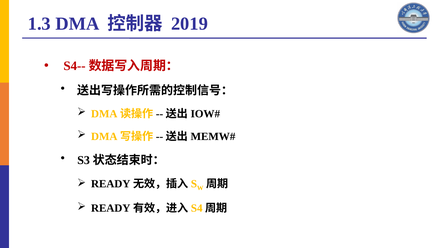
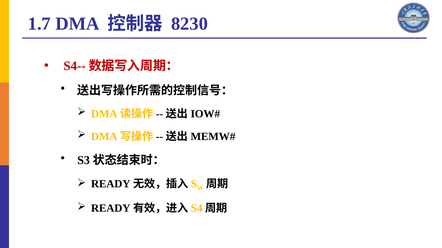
1.3: 1.3 -> 1.7 (39, 24)
2019: 2019 -> 8230 (190, 24)
